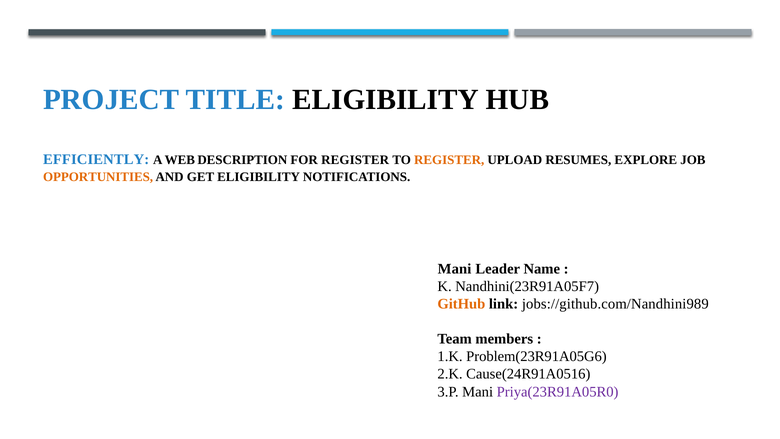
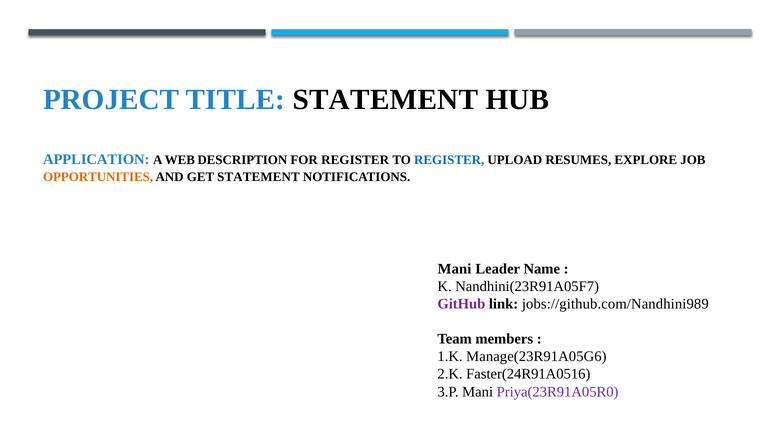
TITLE ELIGIBILITY: ELIGIBILITY -> STATEMENT (385, 99)
EFFICIENTLY: EFFICIENTLY -> APPLICATION (96, 159)
REGISTER colour: orange -> blue (449, 160)
GET ELIGIBILITY: ELIGIBILITY -> STATEMENT (258, 177)
GitHub colour: orange -> purple (461, 304)
Problem(23R91A05G6: Problem(23R91A05G6 -> Manage(23R91A05G6 (536, 356)
Cause(24R91A0516: Cause(24R91A0516 -> Faster(24R91A0516 (528, 374)
